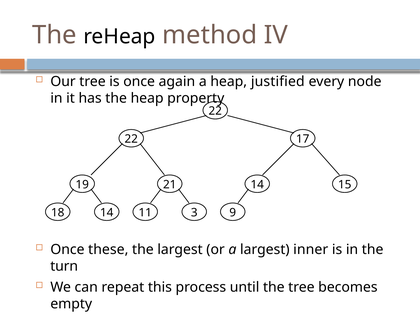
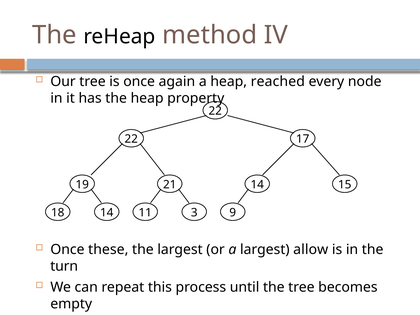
justified: justified -> reached (278, 81)
inner: inner -> allow (311, 249)
